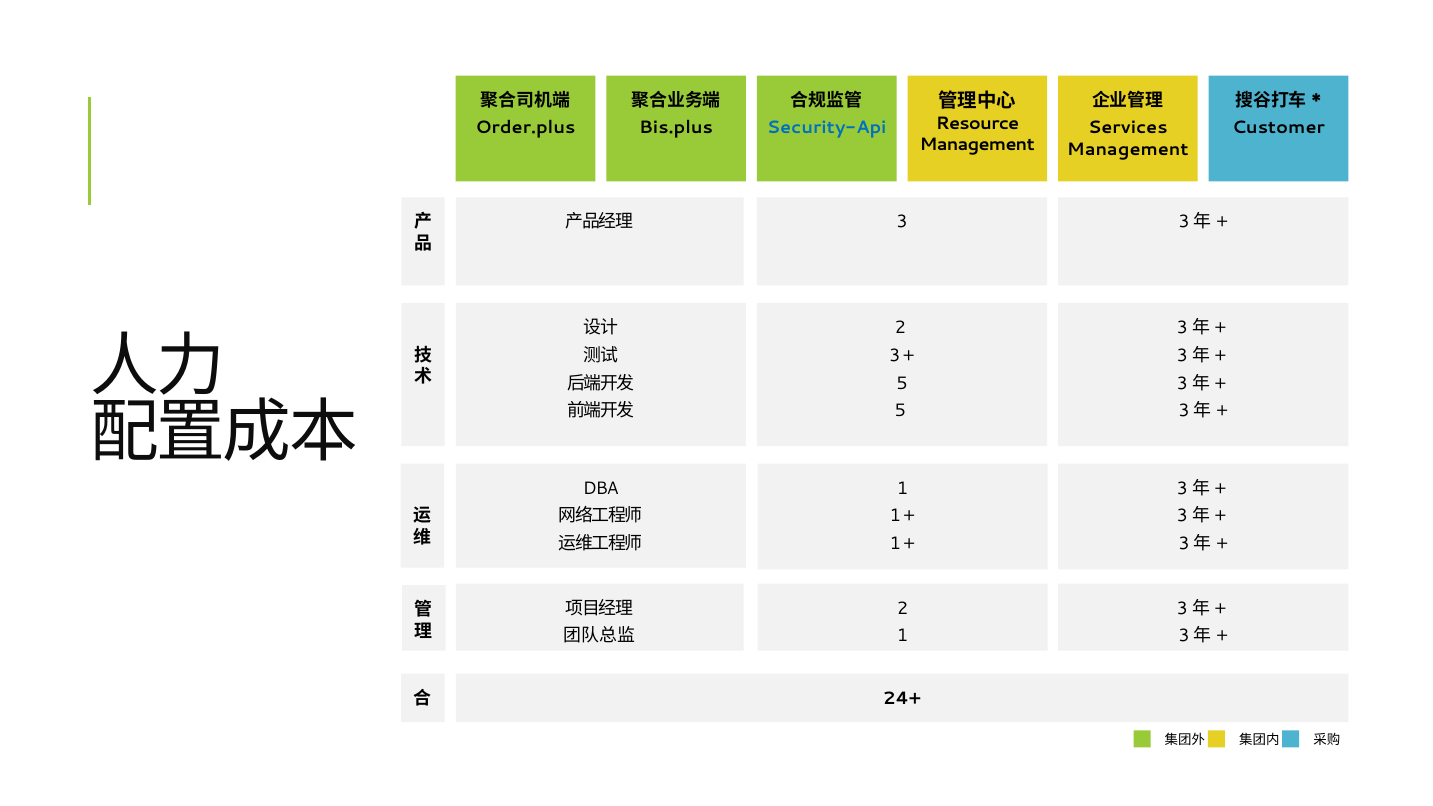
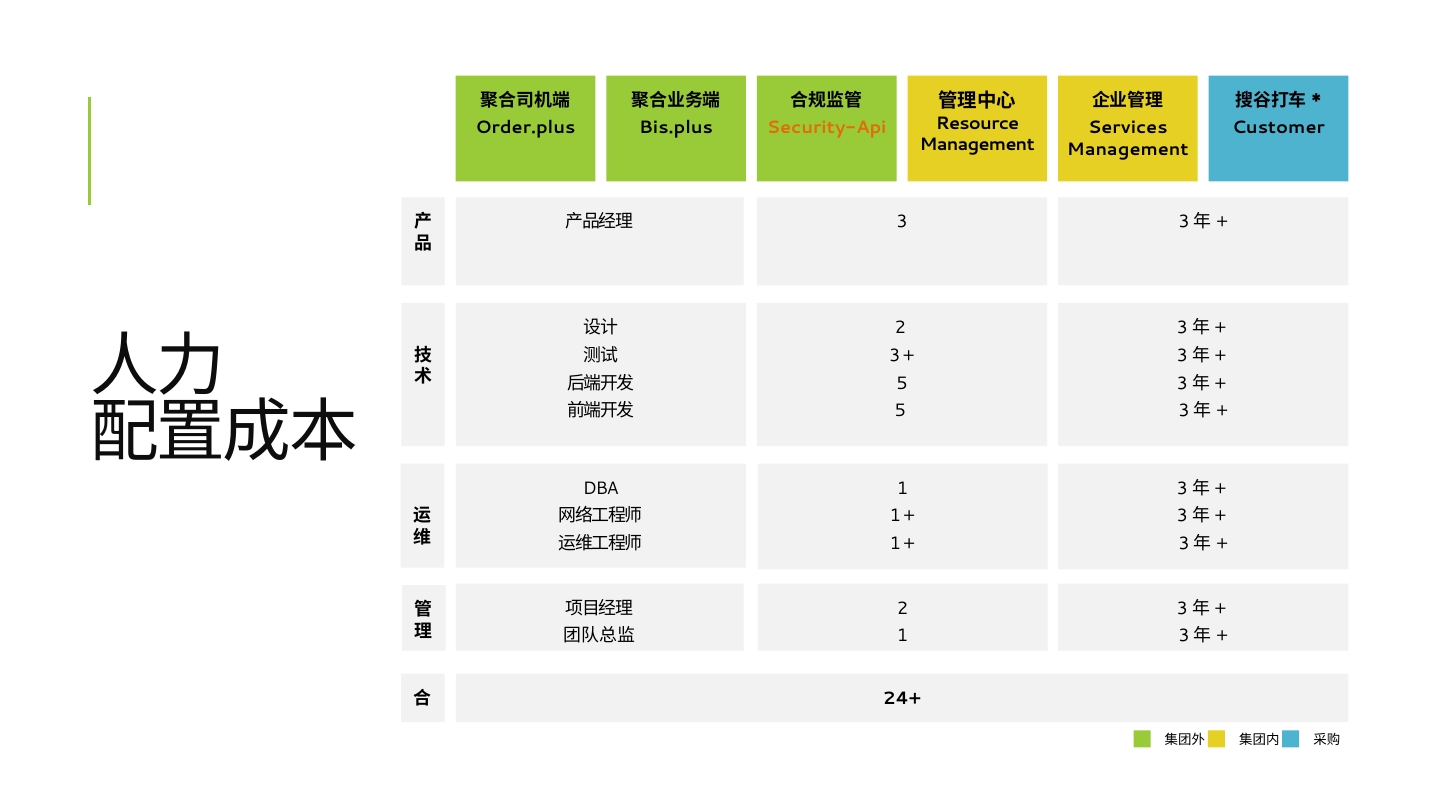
Security-Api colour: blue -> orange (827, 128)
